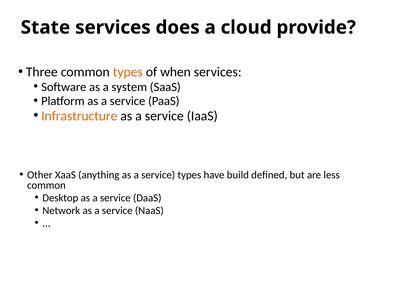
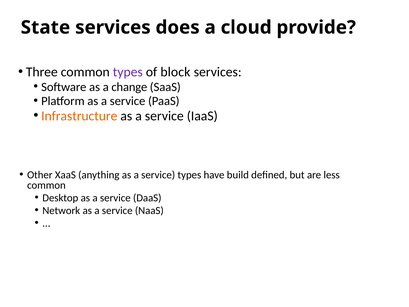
types colour: orange -> purple (128, 72)
when: when -> block (175, 72)
system: system -> change (129, 87)
